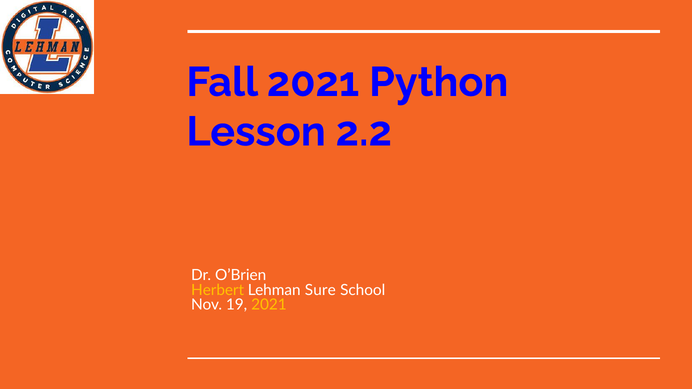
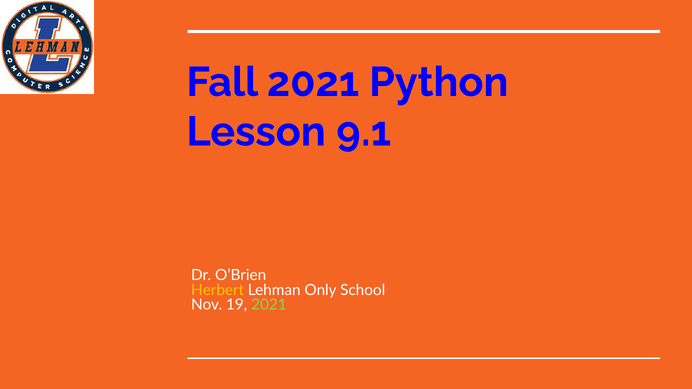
2.2: 2.2 -> 9.1 (364, 132)
Sure: Sure -> Only (320, 290)
2021 colour: yellow -> light green (269, 305)
